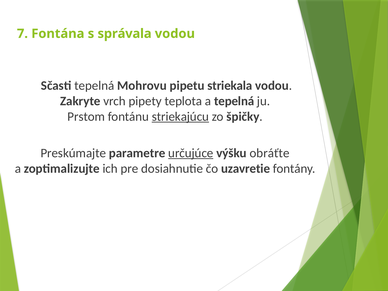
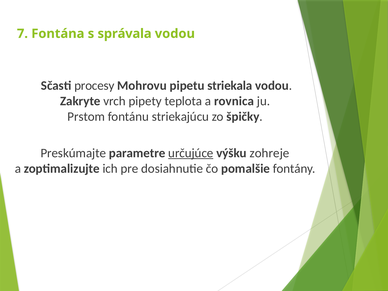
Sčasti tepelná: tepelná -> procesy (94, 86)
a tepelná: tepelná -> rovnica (234, 101)
striekajúcu underline: present -> none (180, 117)
obráťte: obráťte -> zohreje (269, 153)
uzavretie: uzavretie -> pomalšie (246, 169)
